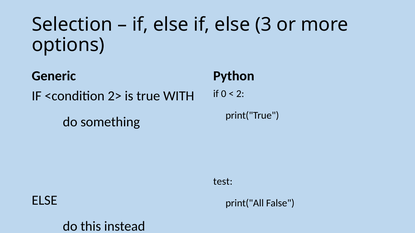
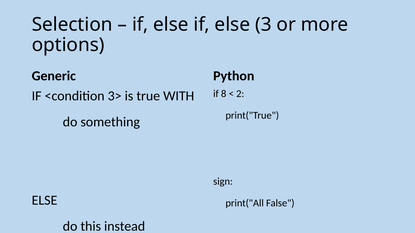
0: 0 -> 8 (224, 94)
2>: 2> -> 3> (115, 96)
test: test -> sign (223, 182)
